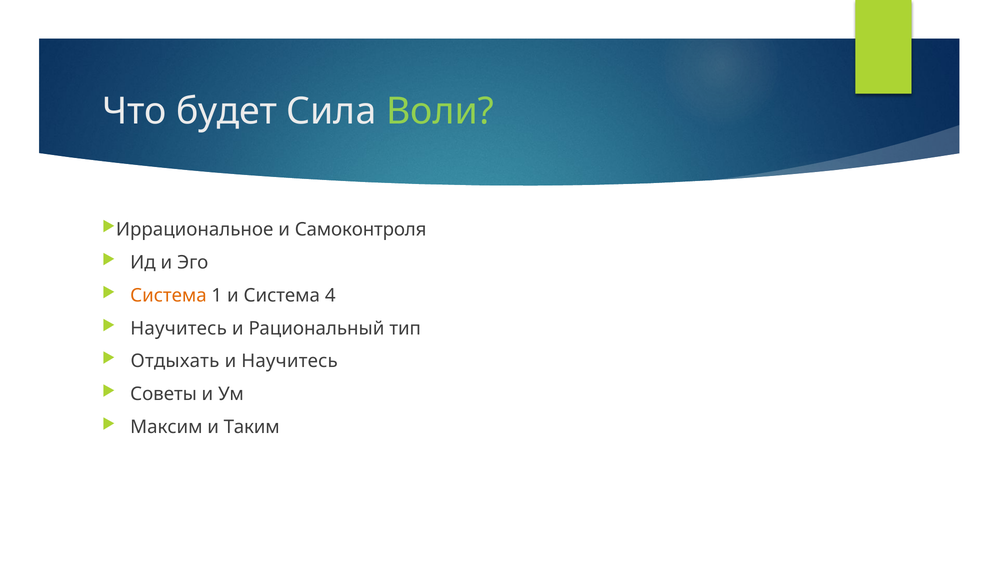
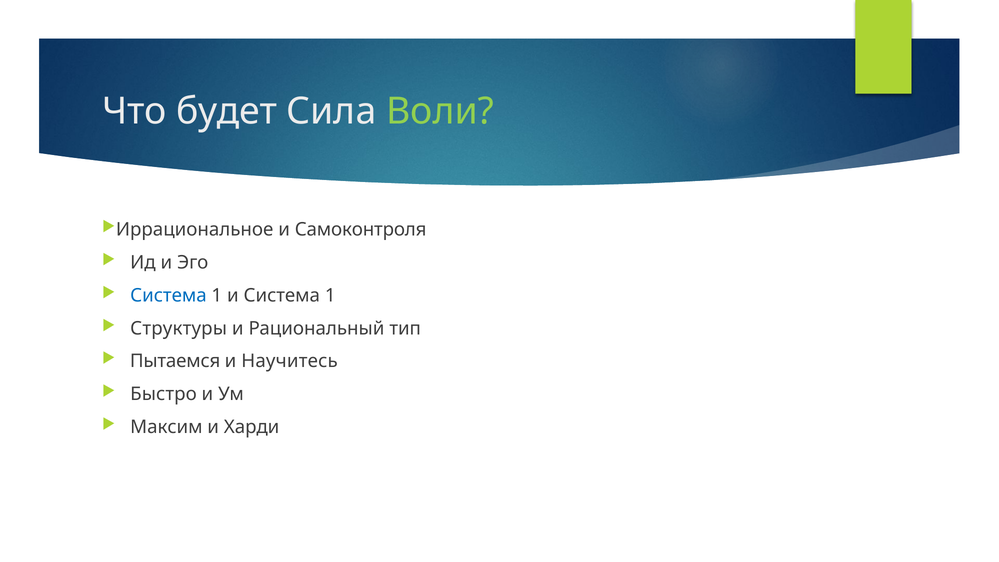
Система colour: orange -> blue (168, 295)
и Система 4: 4 -> 1 (330, 295)
Научитесь: Научитесь -> Структуры (179, 328)
Отдыхать: Отдыхать -> Пытаемся (175, 361)
Советы: Советы -> Быстро (164, 394)
Таким: Таким -> Харди (252, 427)
